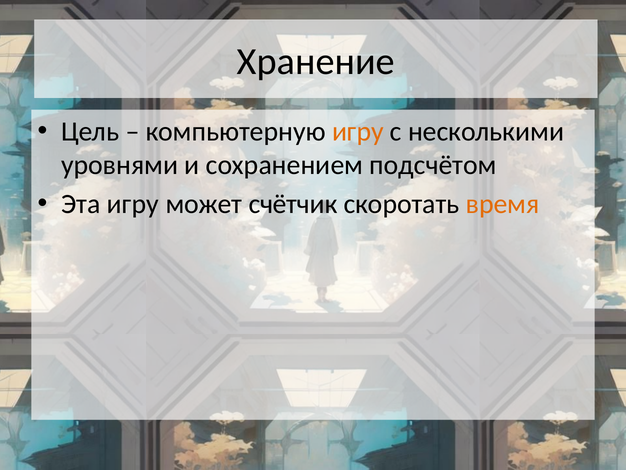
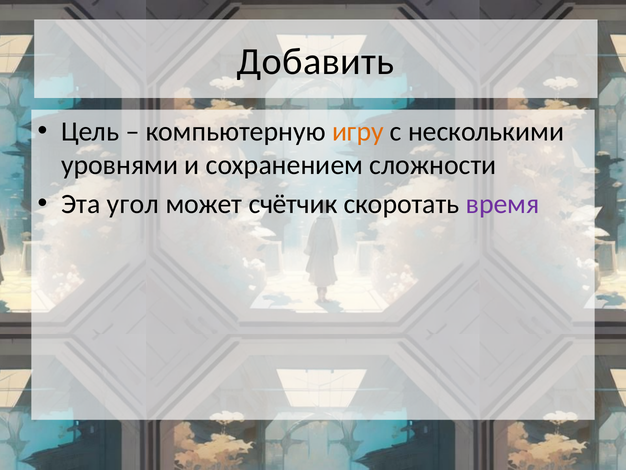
Хранение: Хранение -> Добавить (316, 61)
подсчётом: подсчётом -> сложности (433, 165)
Эта игру: игру -> угол (133, 204)
время colour: orange -> purple (503, 204)
